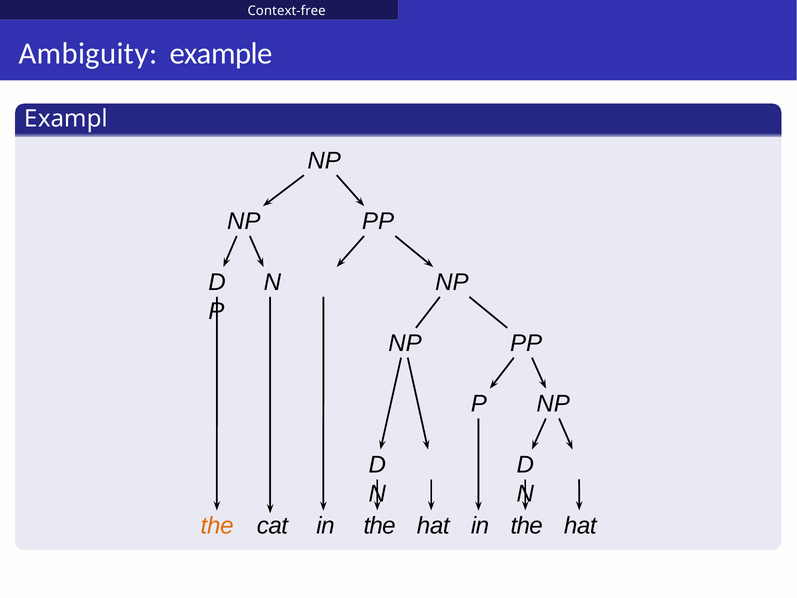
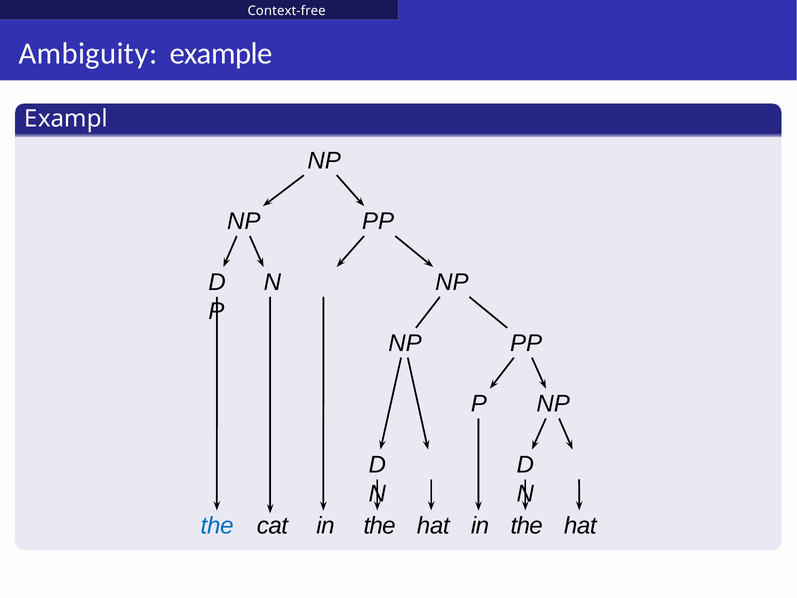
the colour: orange -> blue (217, 526)
